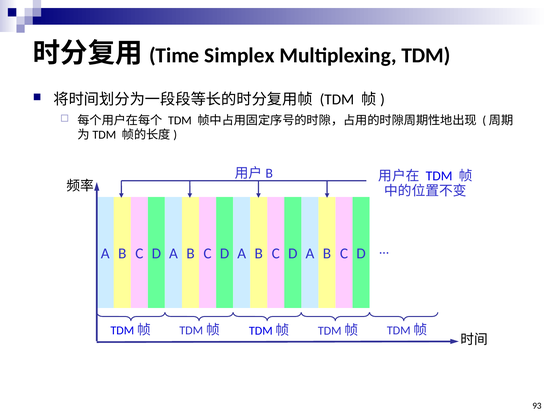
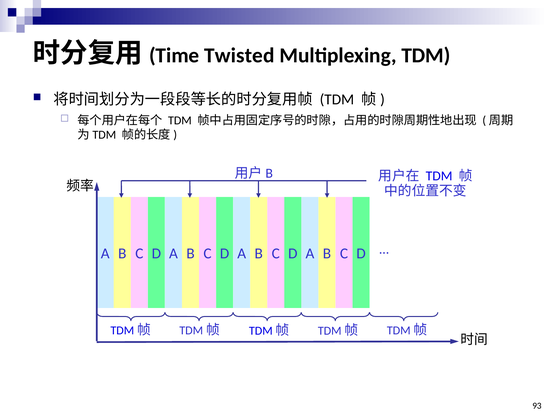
Simplex: Simplex -> Twisted (239, 56)
